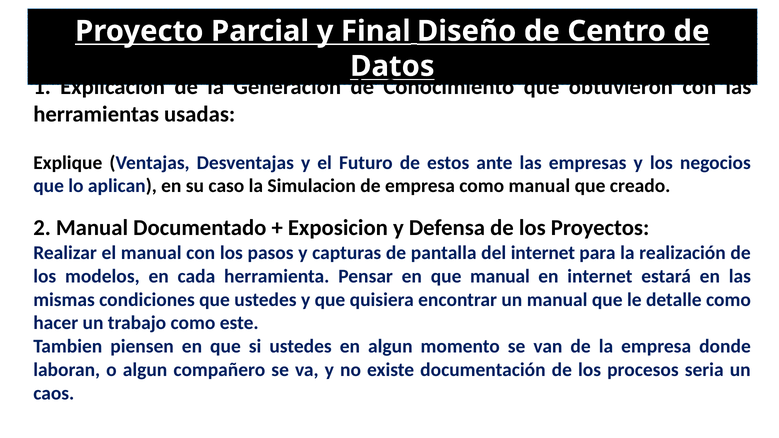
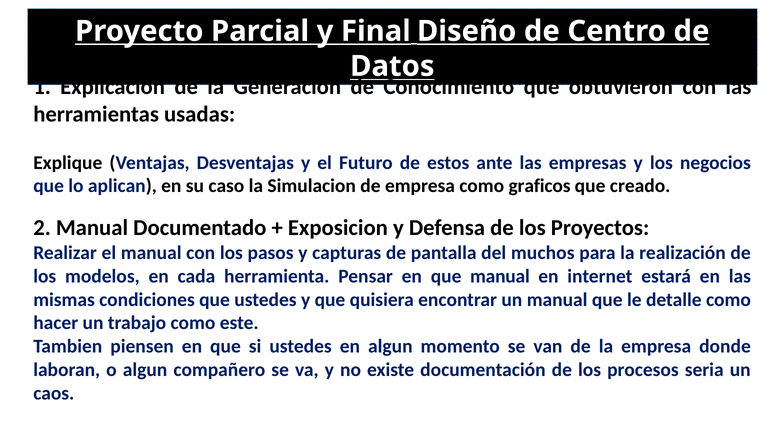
como manual: manual -> graficos (540, 186)
del internet: internet -> muchos (543, 253)
